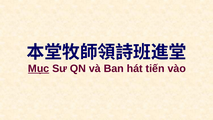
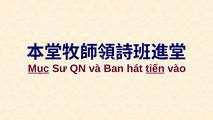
tiến underline: none -> present (155, 69)
